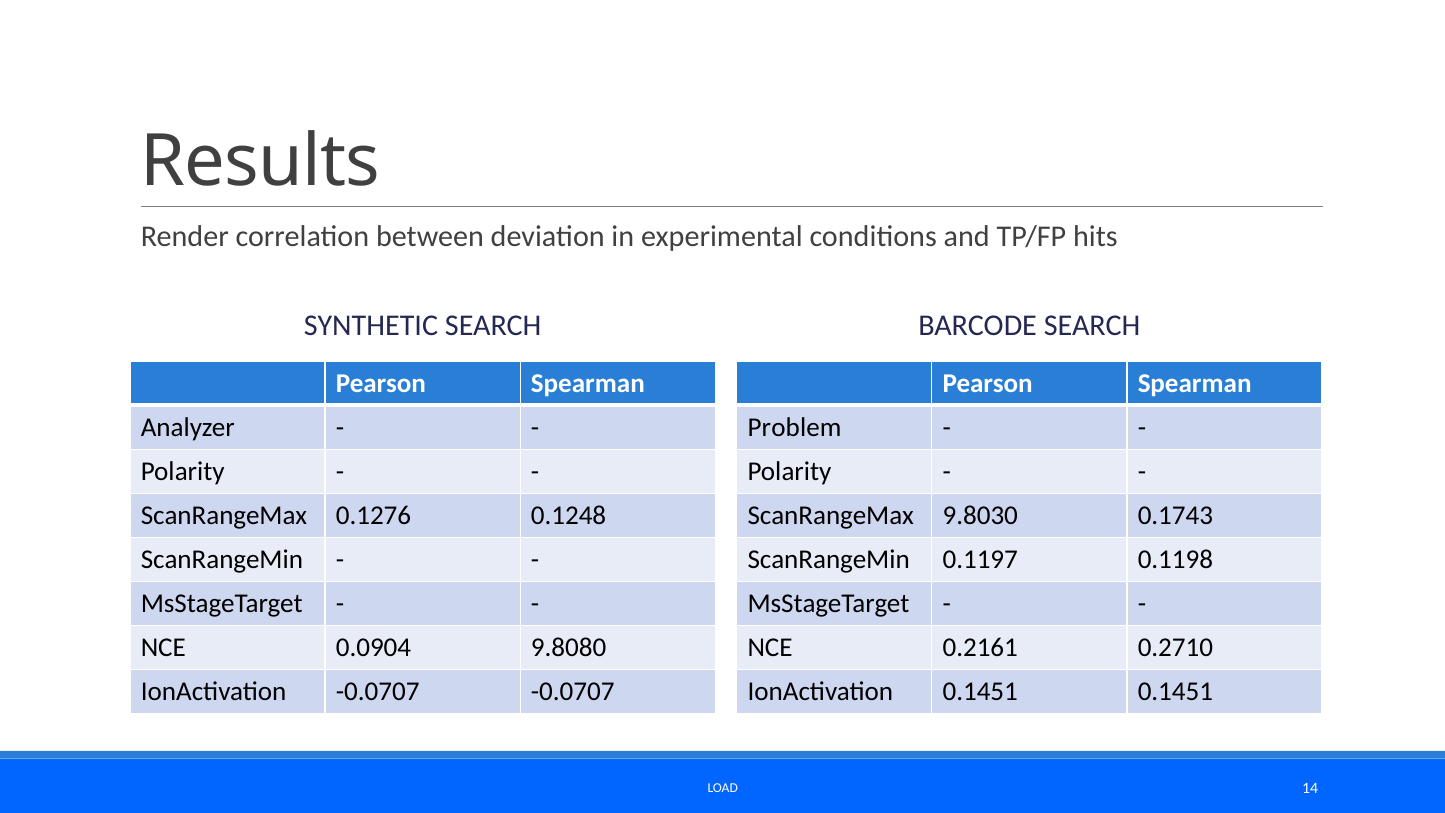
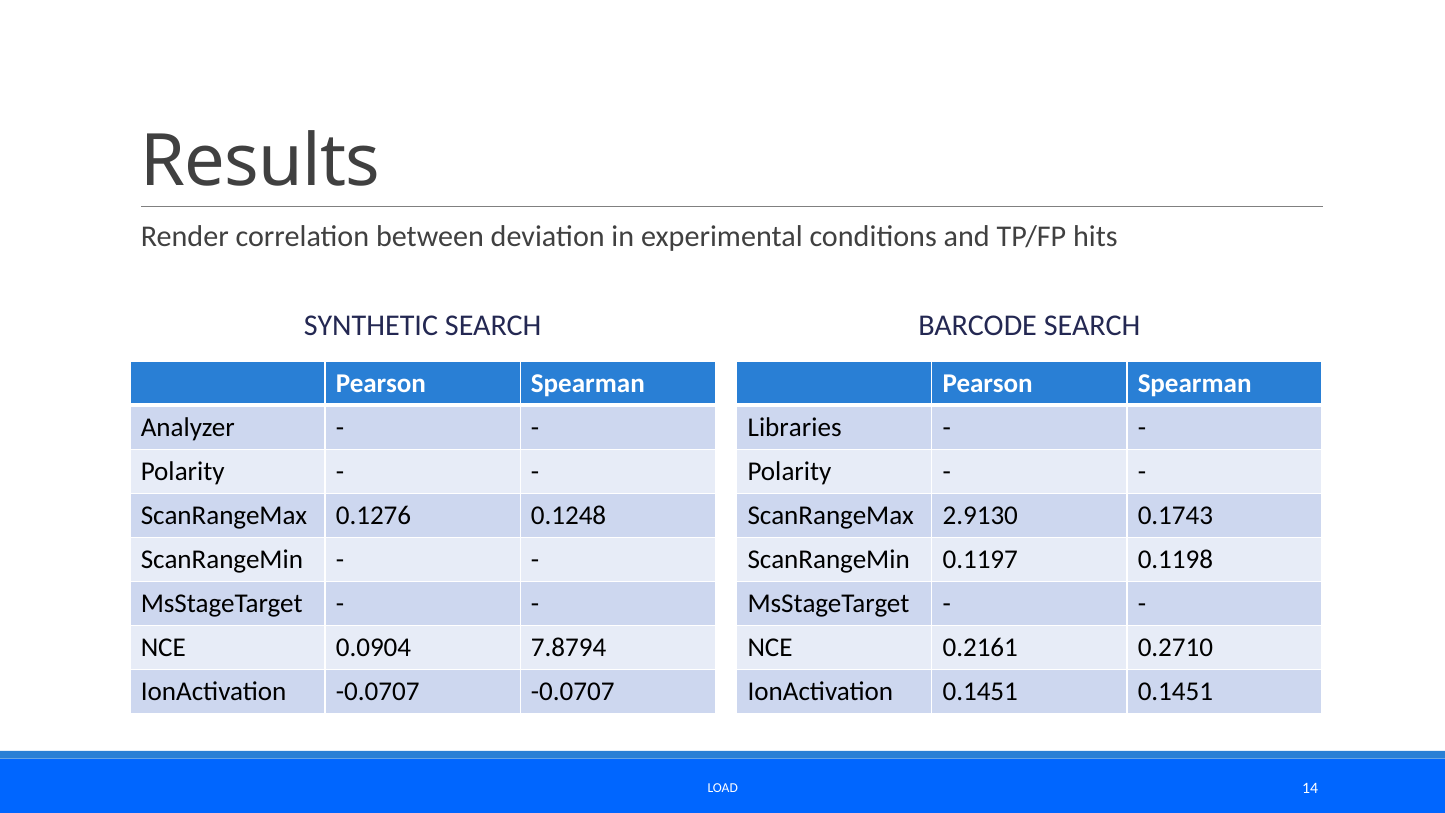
Problem: Problem -> Libraries (795, 428)
9.8030: 9.8030 -> 2.9130 (980, 516)
9.8080: 9.8080 -> 7.8794 (569, 647)
